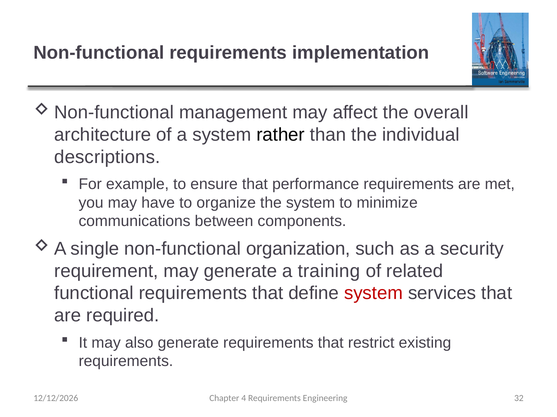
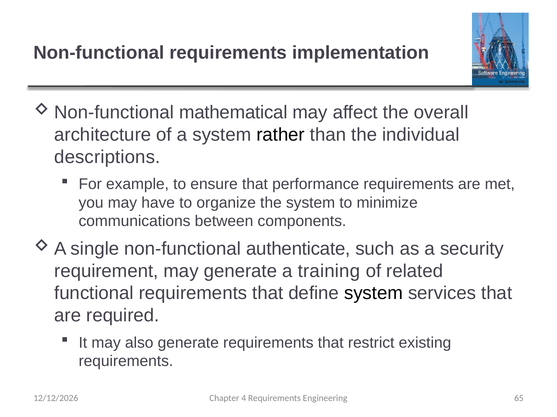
management: management -> mathematical (233, 113)
organization: organization -> authenticate (298, 249)
system colour: red -> black (373, 294)
32: 32 -> 65 (519, 399)
